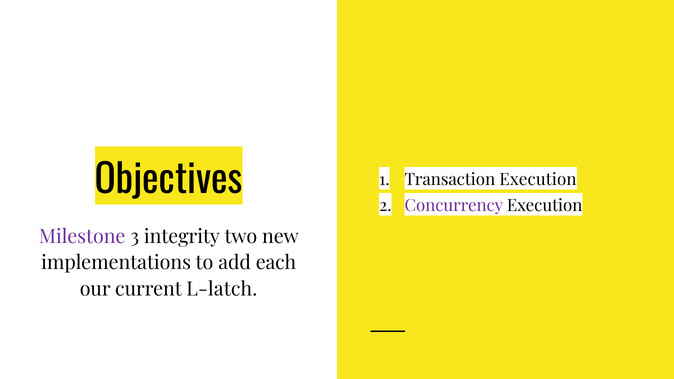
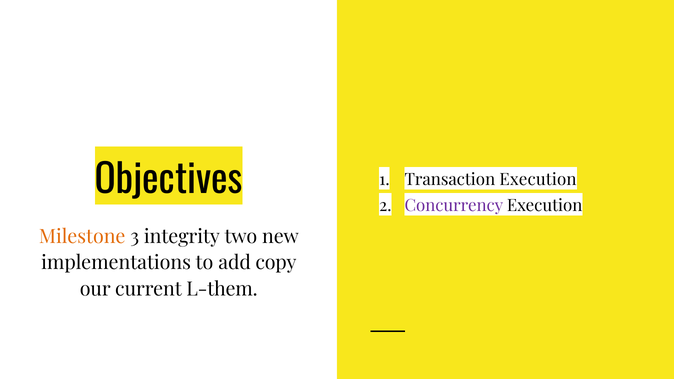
Milestone colour: purple -> orange (82, 237)
each: each -> copy (276, 263)
L-latch: L-latch -> L-them (222, 289)
